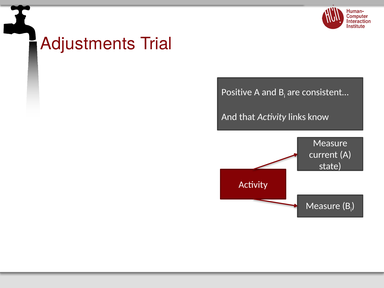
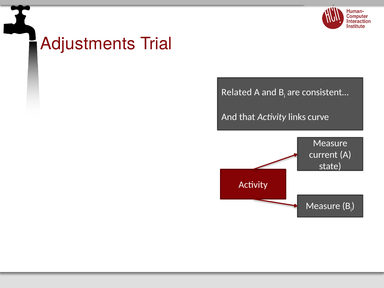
Positive: Positive -> Related (237, 92)
know: know -> curve (318, 117)
